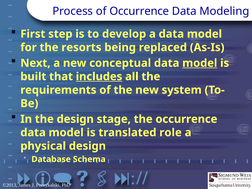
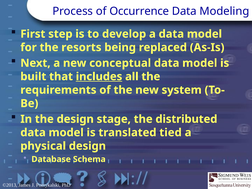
model underline: present -> none (200, 63)
the occurrence: occurrence -> distributed (186, 119)
role: role -> tied (171, 133)
